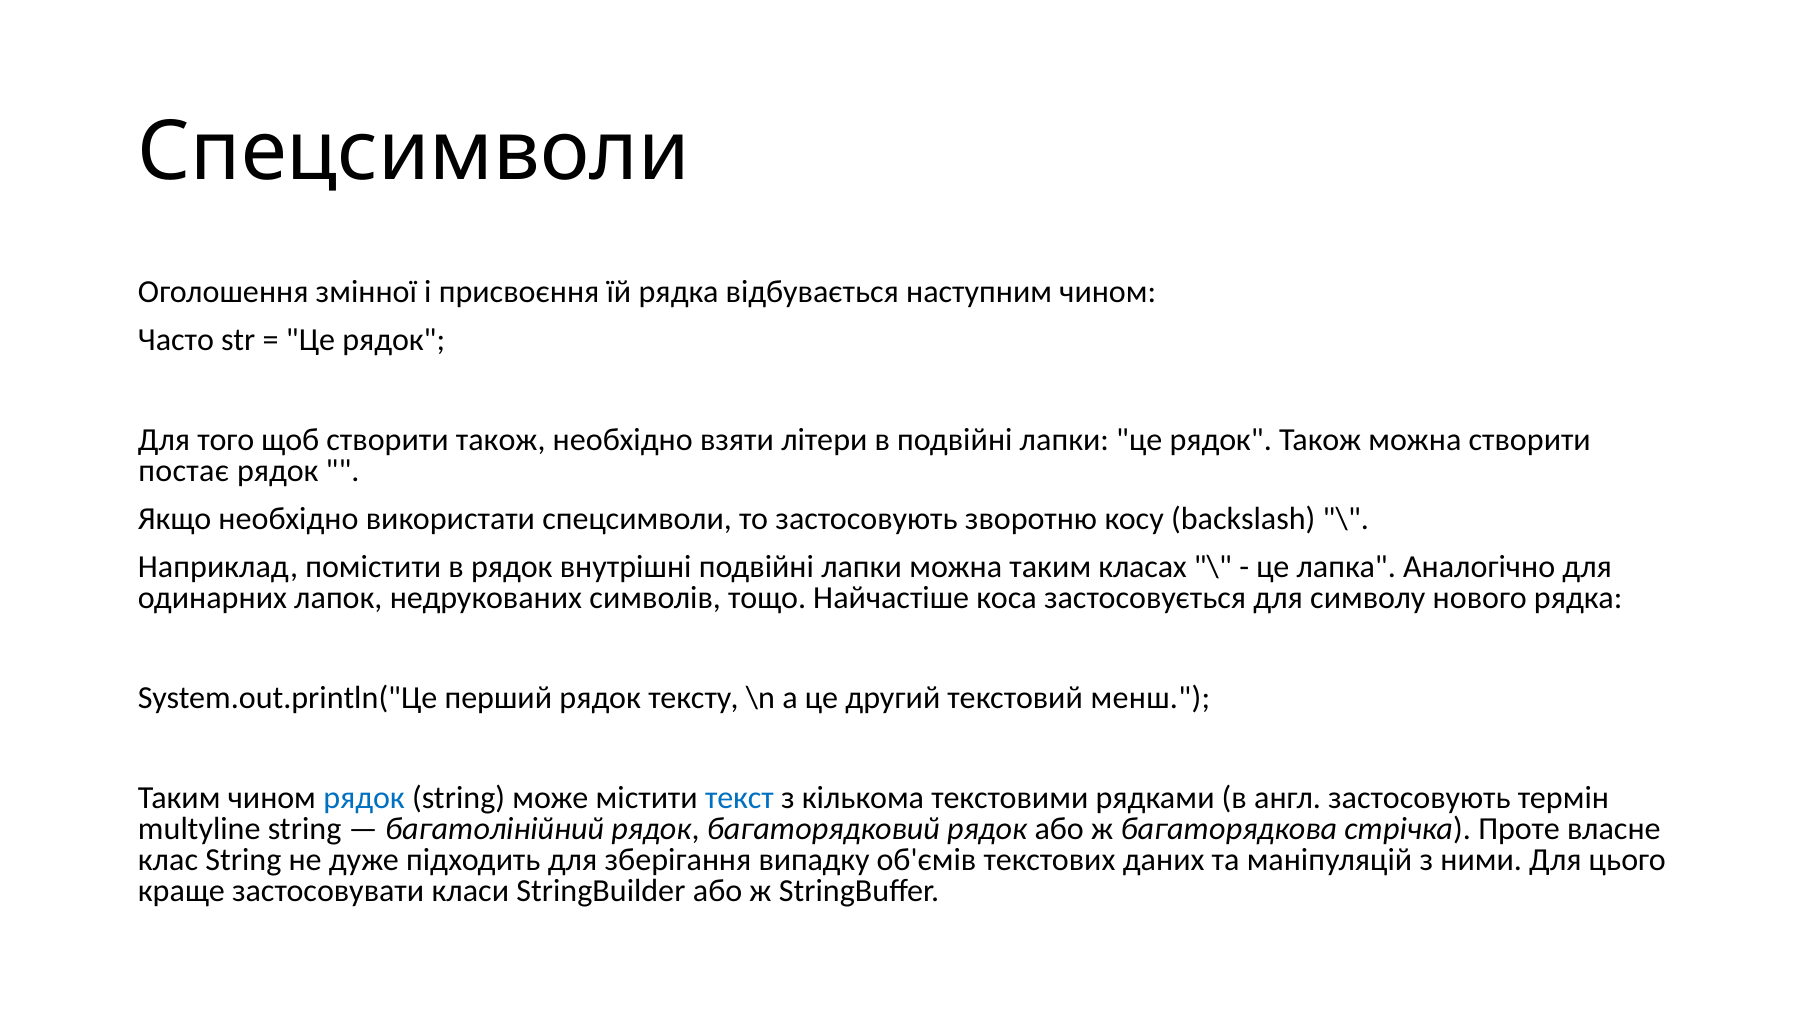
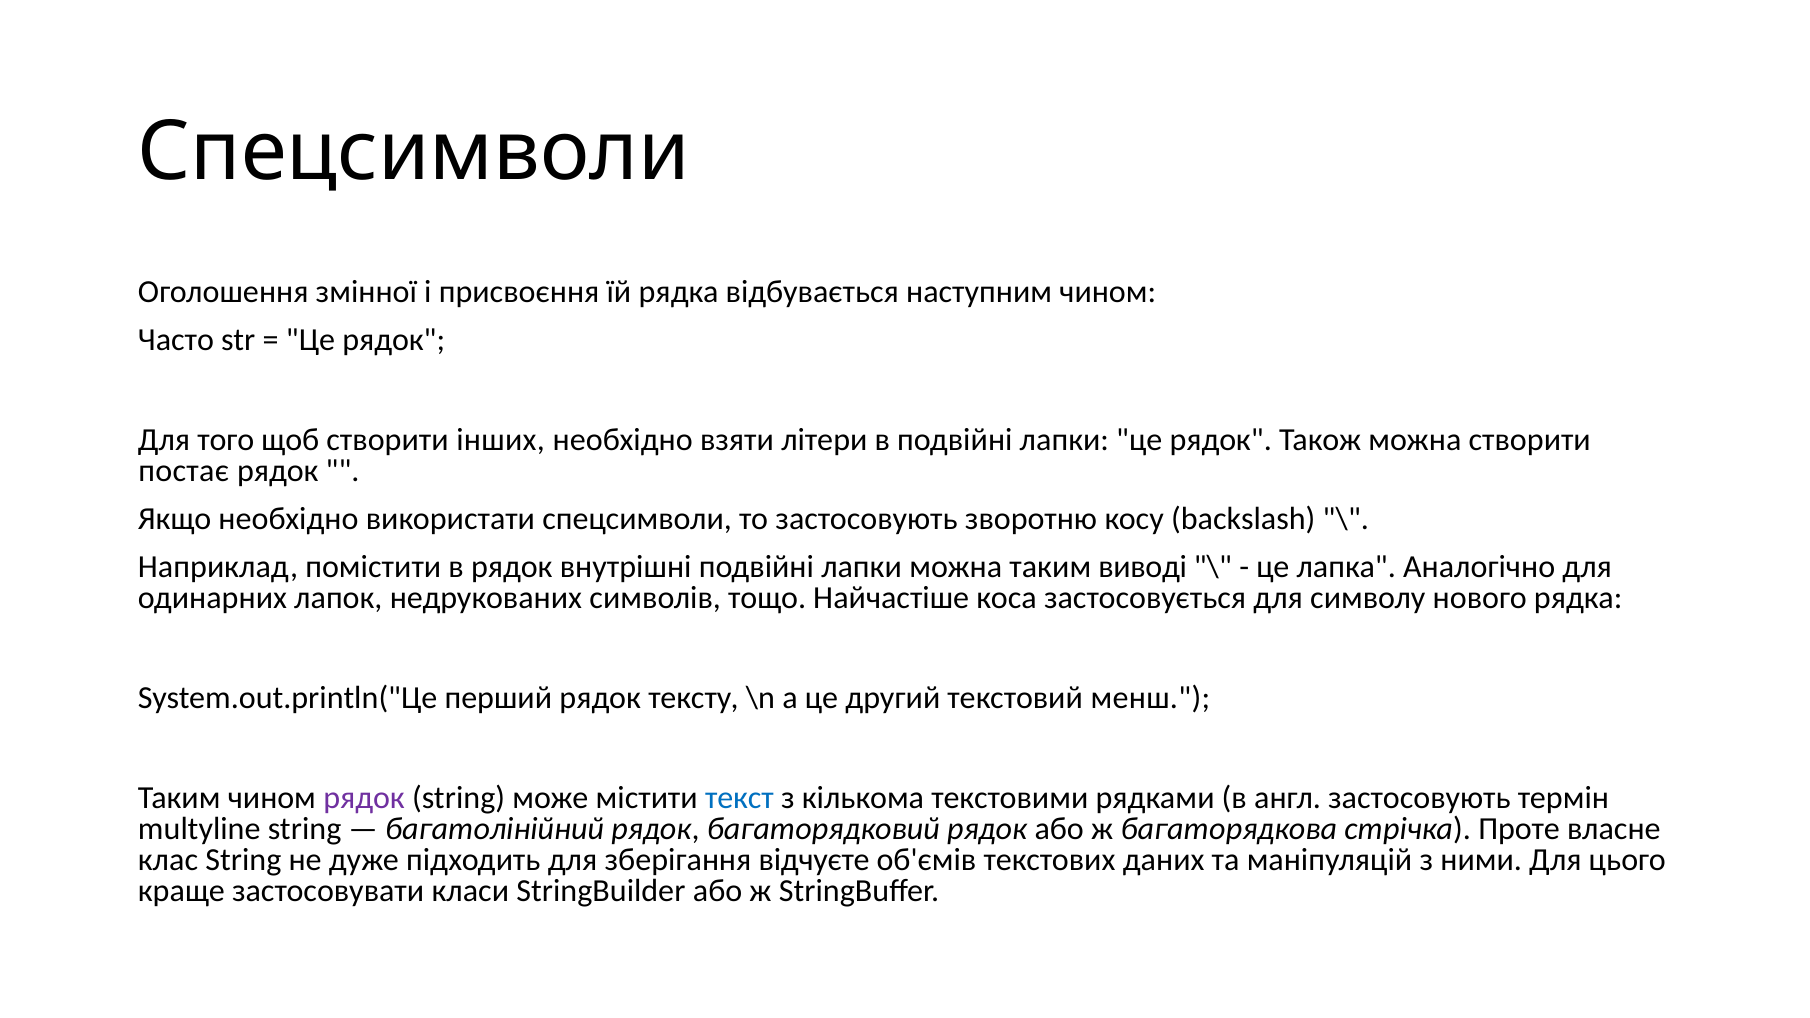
створити також: також -> інших (501, 440)
класах: класах -> виводі (1143, 567)
рядок colour: blue -> purple (364, 798)
випадку: випадку -> відчуєте (814, 860)
